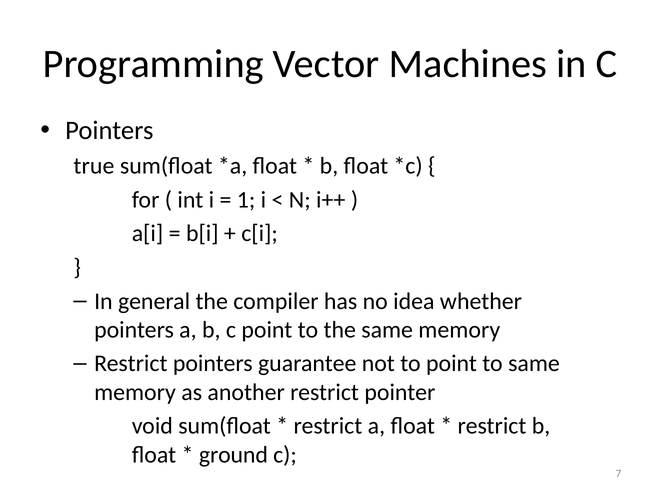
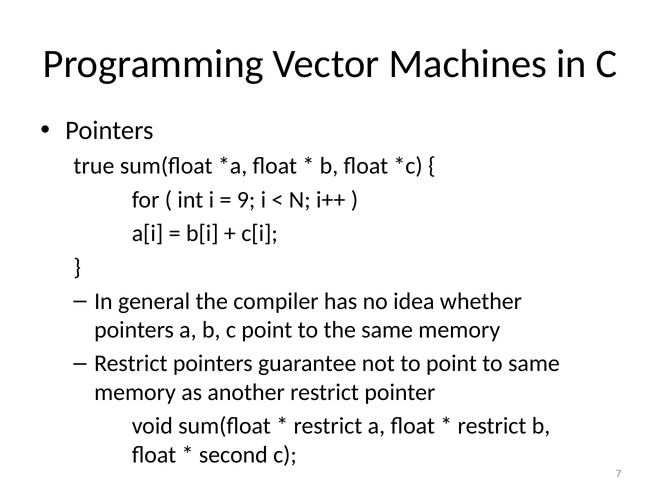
1: 1 -> 9 (246, 200)
ground: ground -> second (233, 454)
